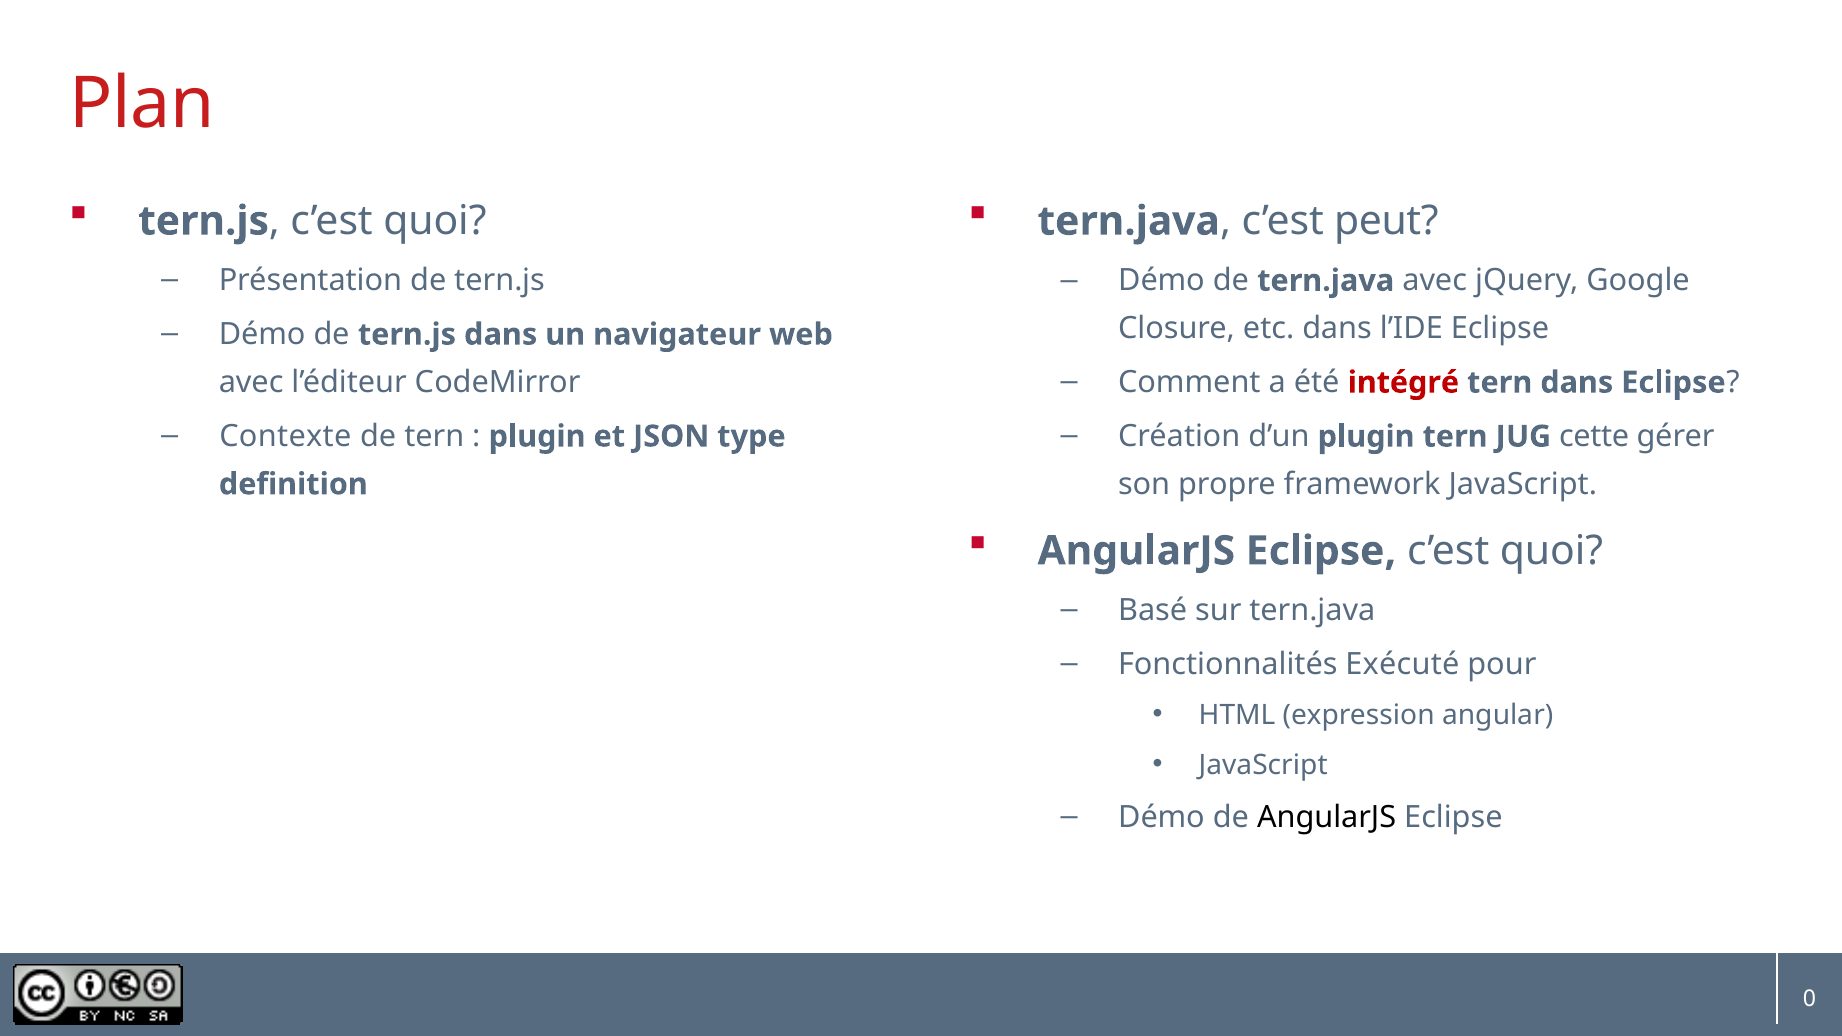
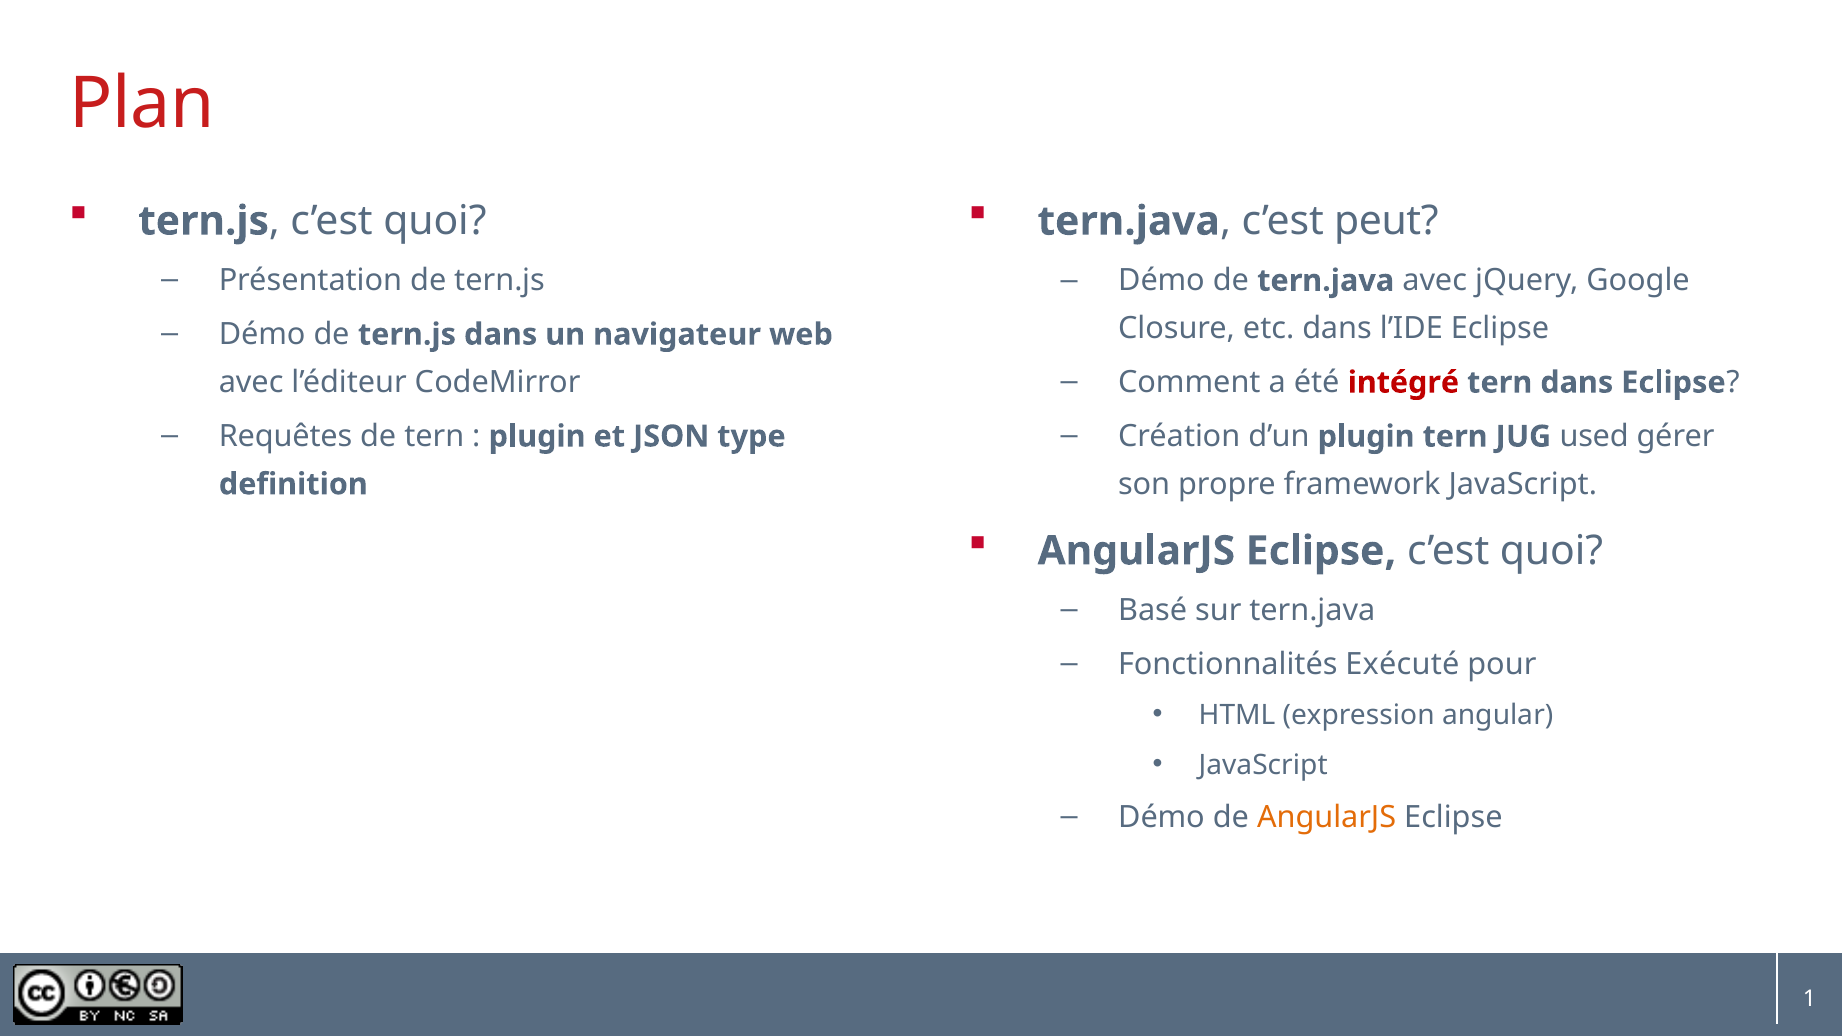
Contexte: Contexte -> Requêtes (286, 436)
cette: cette -> used (1594, 437)
AngularJS colour: black -> orange (1327, 818)
0: 0 -> 1 (1810, 999)
